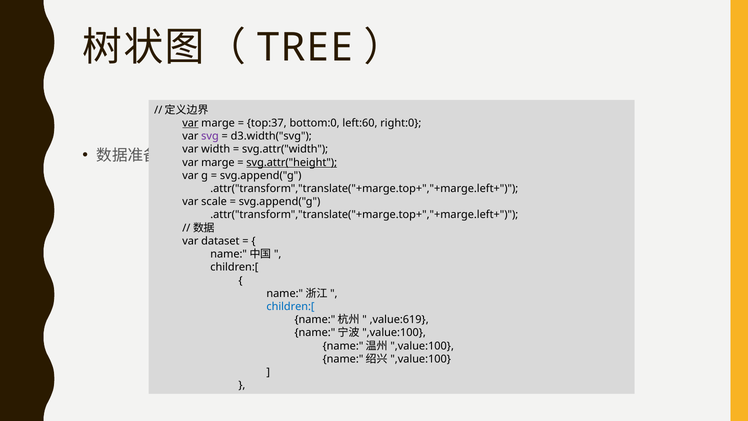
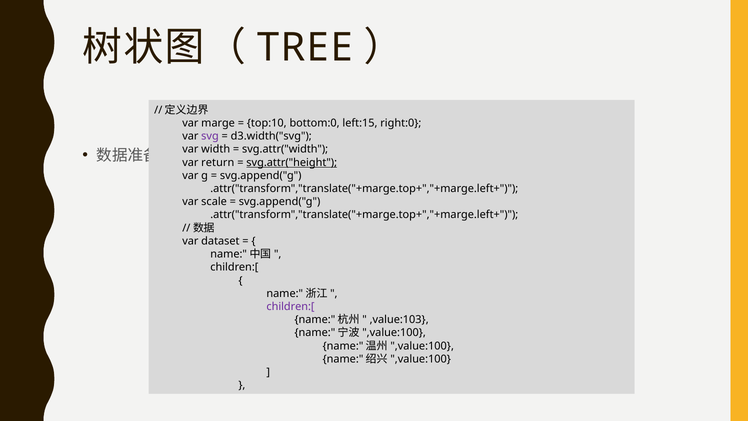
var underline: present -> none (190, 123)
top:37: top:37 -> top:10 (267, 123)
left:60: left:60 -> left:15 (360, 123)
marge: marge -> return (218, 162)
children:[ colour: blue -> purple (290, 306)
,value:619: ,value:619 -> ,value:103 (399, 320)
